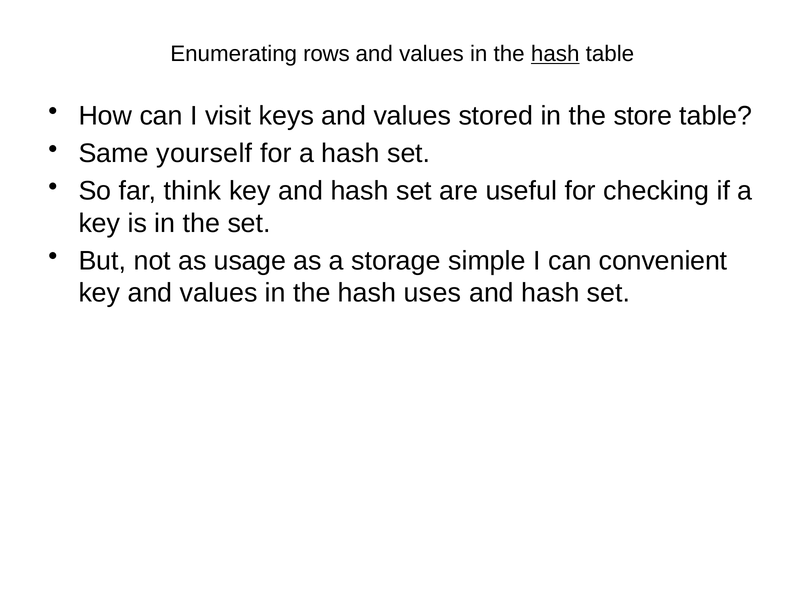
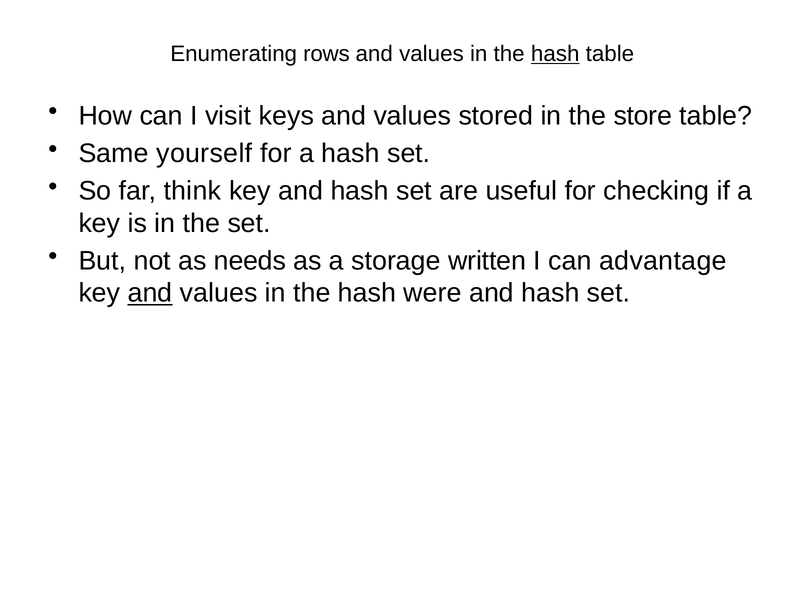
usage: usage -> needs (250, 261)
simple: simple -> written (487, 261)
convenient: convenient -> advantage (663, 261)
and underline: none -> present (150, 293)
uses: uses -> were (433, 293)
